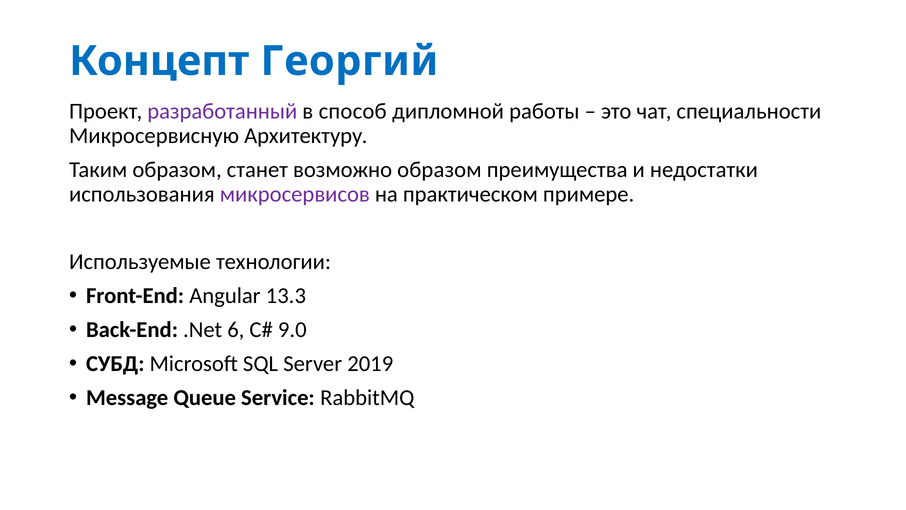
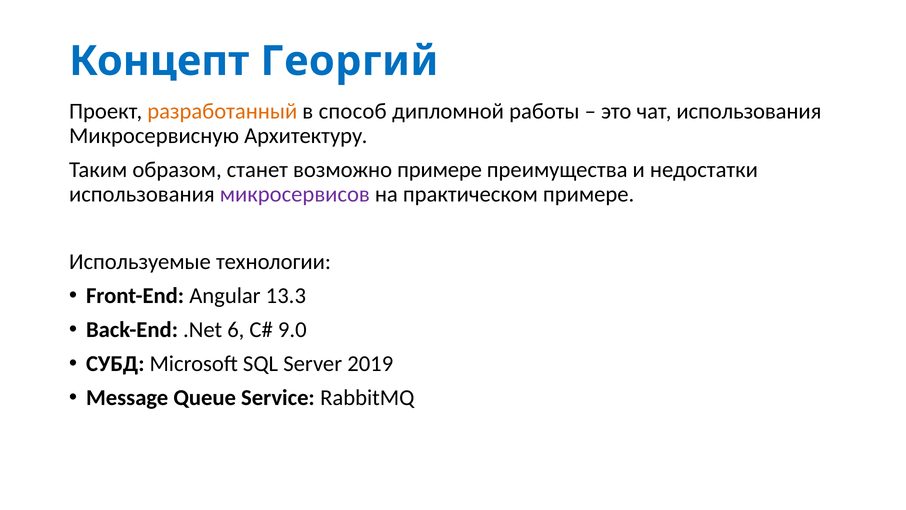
разработанный colour: purple -> orange (222, 111)
чат специальности: специальности -> использования (749, 111)
возможно образом: образом -> примере (440, 170)
